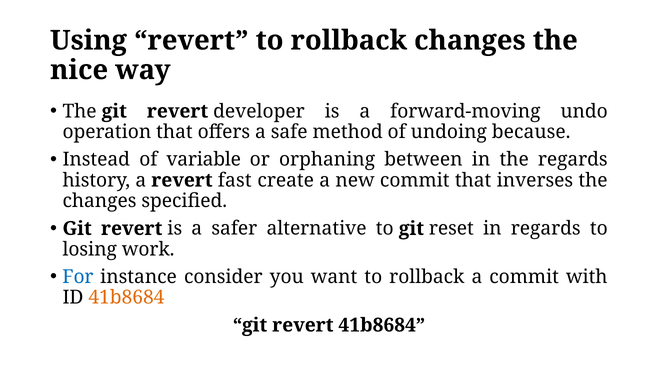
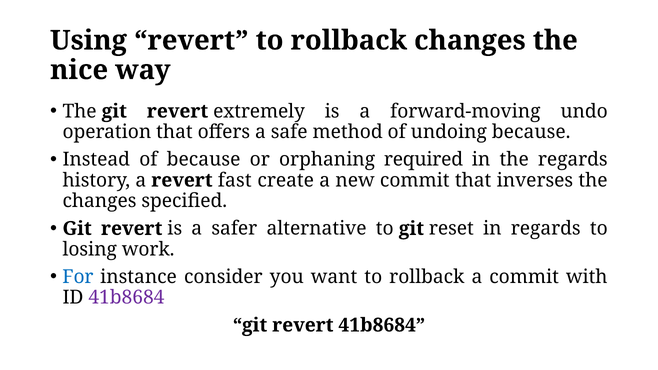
developer: developer -> extremely (259, 111)
of variable: variable -> because (204, 160)
between: between -> required (423, 160)
41b8684 colour: orange -> purple (126, 298)
